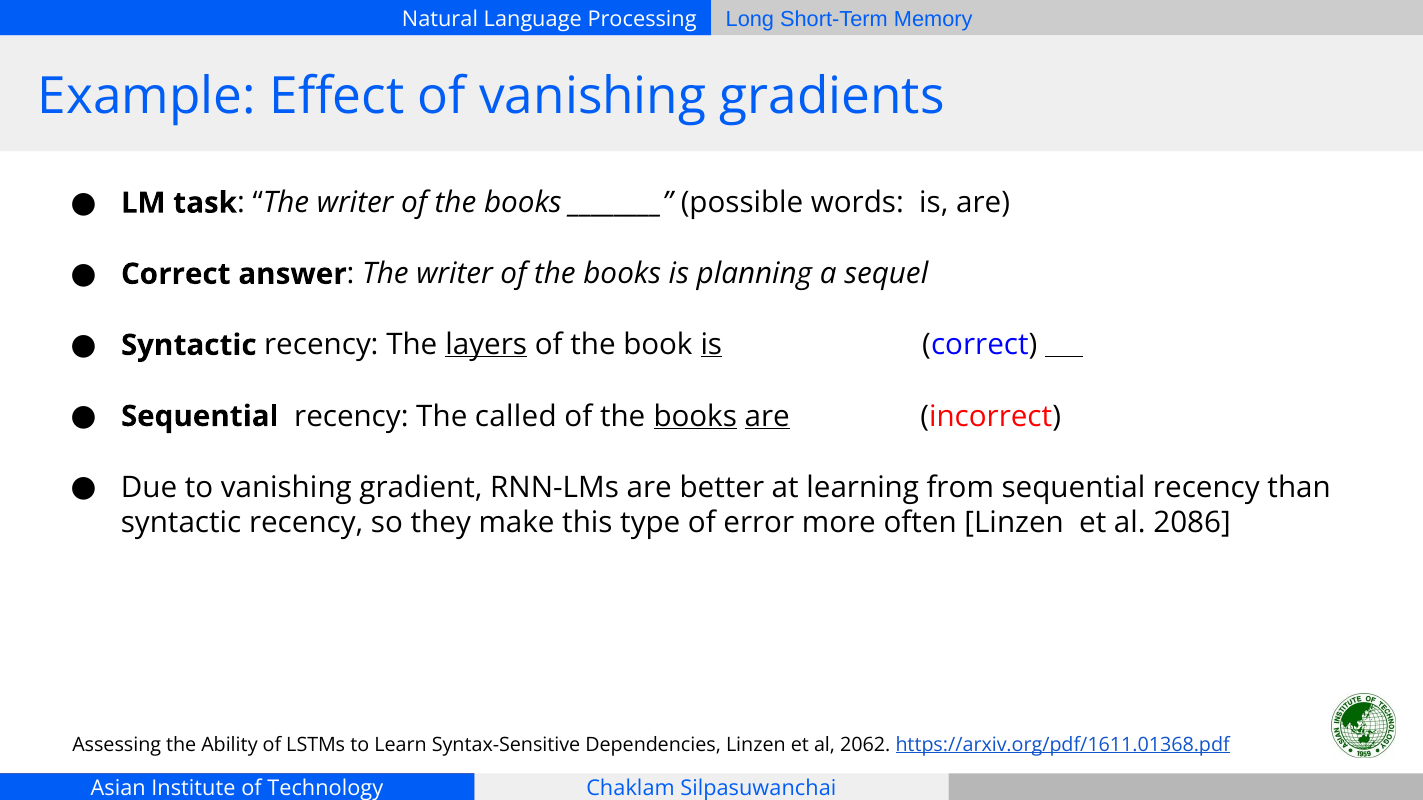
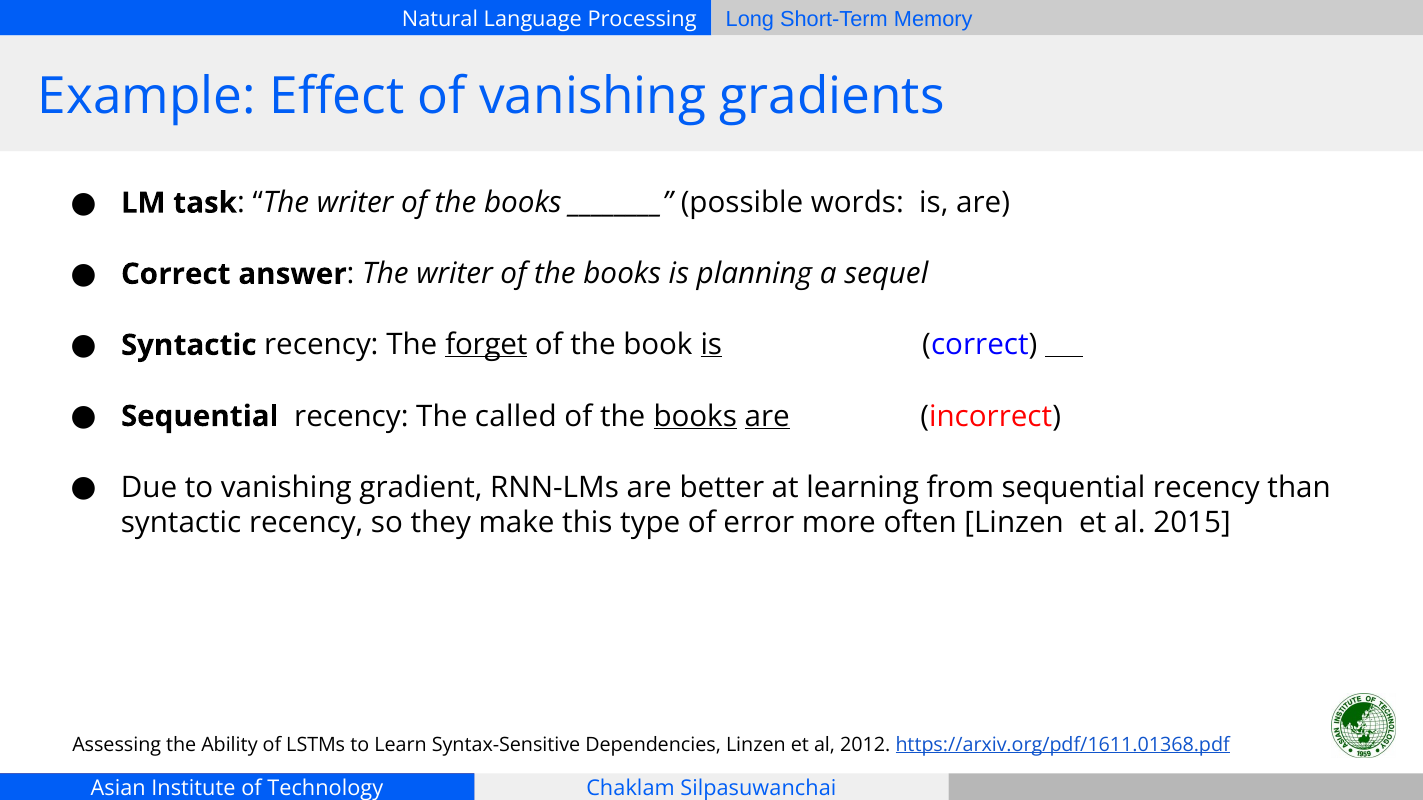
layers: layers -> forget (486, 345)
2086: 2086 -> 2015 (1192, 523)
2062: 2062 -> 2012 (865, 745)
